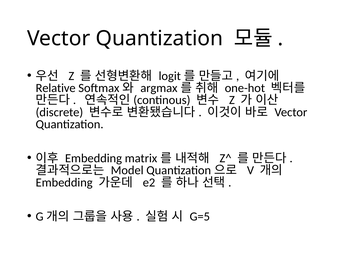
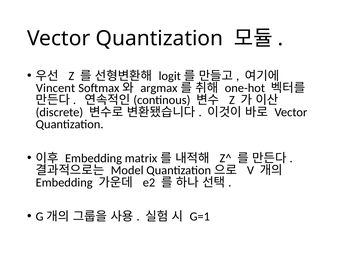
Relative: Relative -> Vincent (56, 88)
G=5: G=5 -> G=1 (200, 216)
